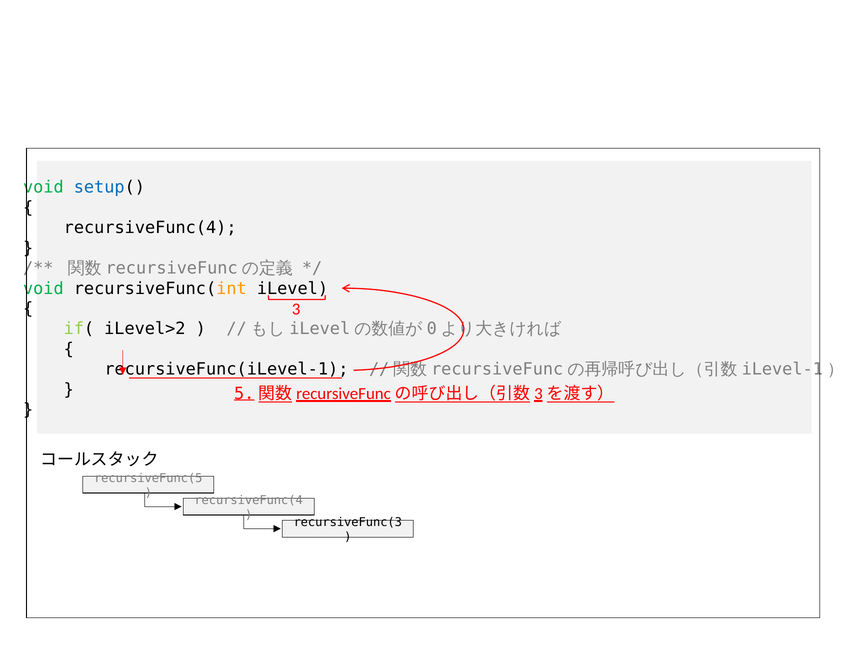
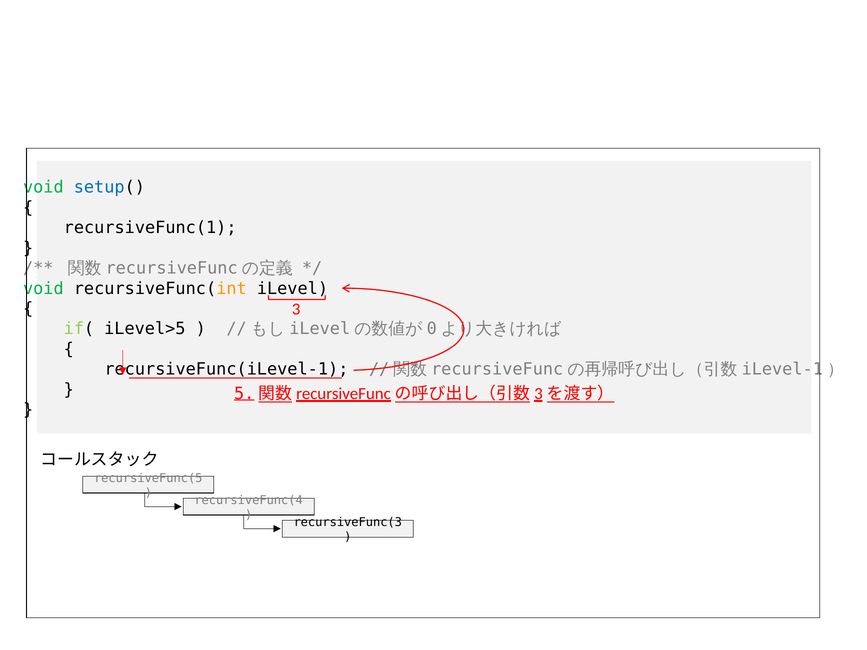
recursiveFunc(4: recursiveFunc(4 -> recursiveFunc(1 (150, 228)
iLevel>2: iLevel>2 -> iLevel>5 (145, 329)
